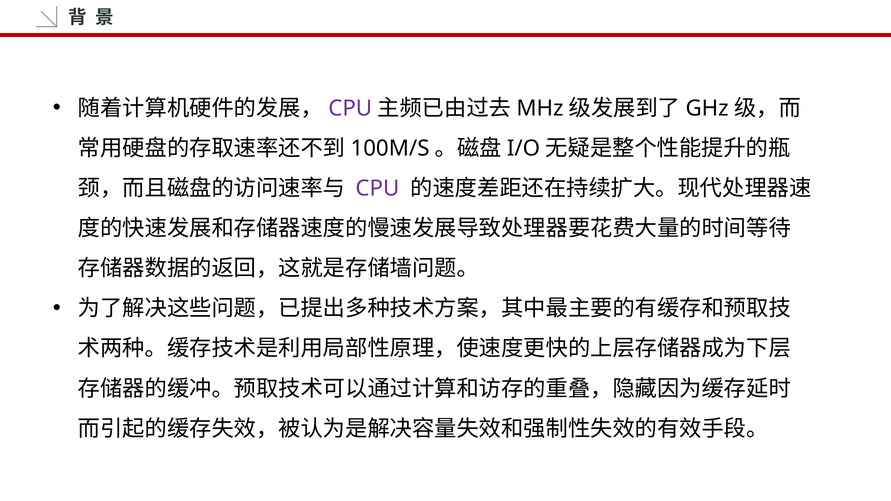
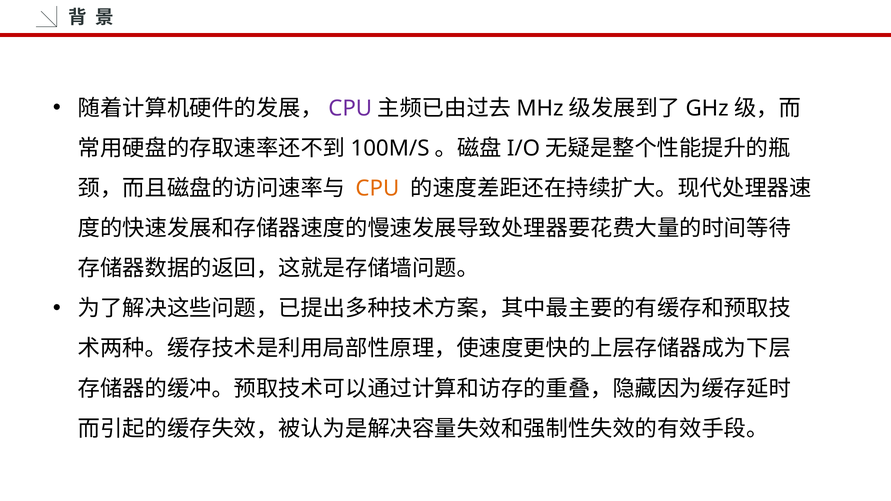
CPU colour: purple -> orange (377, 188)
